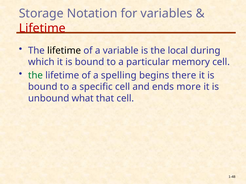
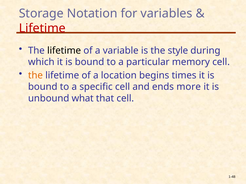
local: local -> style (178, 51)
the colour: green -> orange (35, 76)
spelling: spelling -> location (119, 76)
there: there -> times (184, 76)
